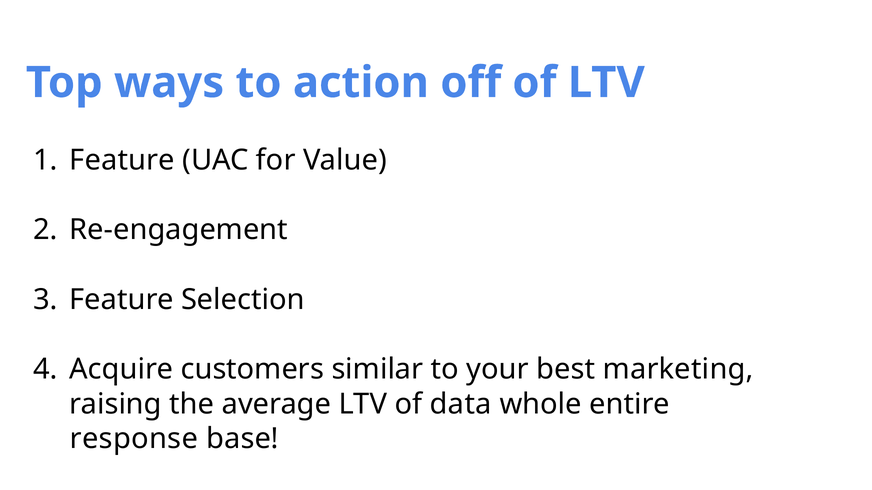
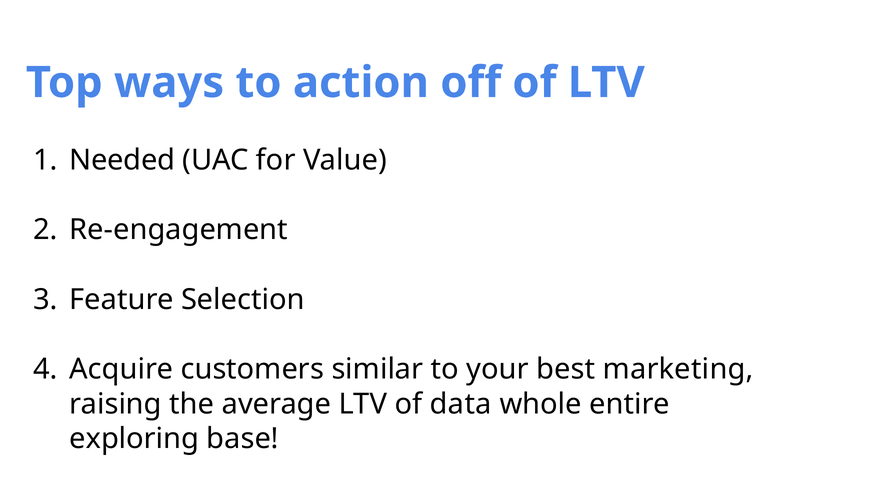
Feature: Feature -> Needed (122, 160)
response: response -> exploring (134, 439)
